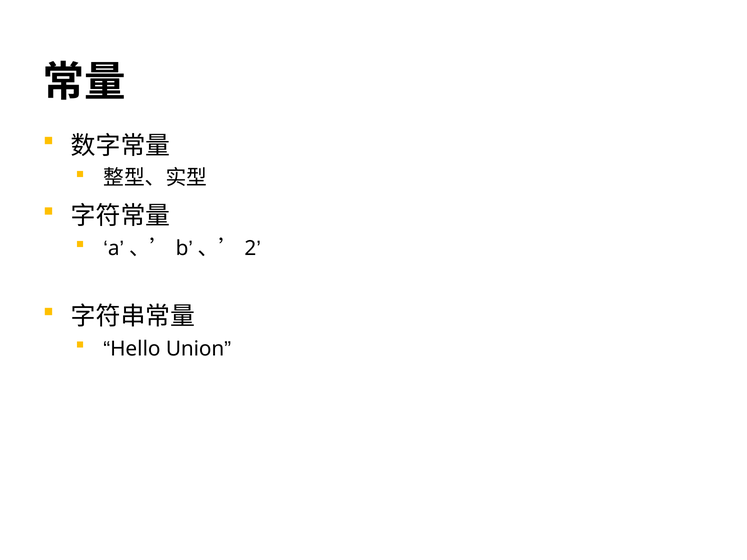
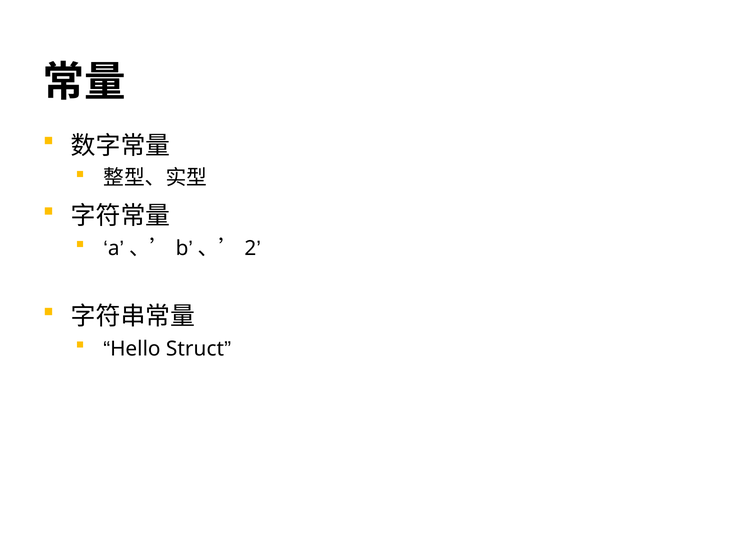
Union: Union -> Struct (195, 349)
